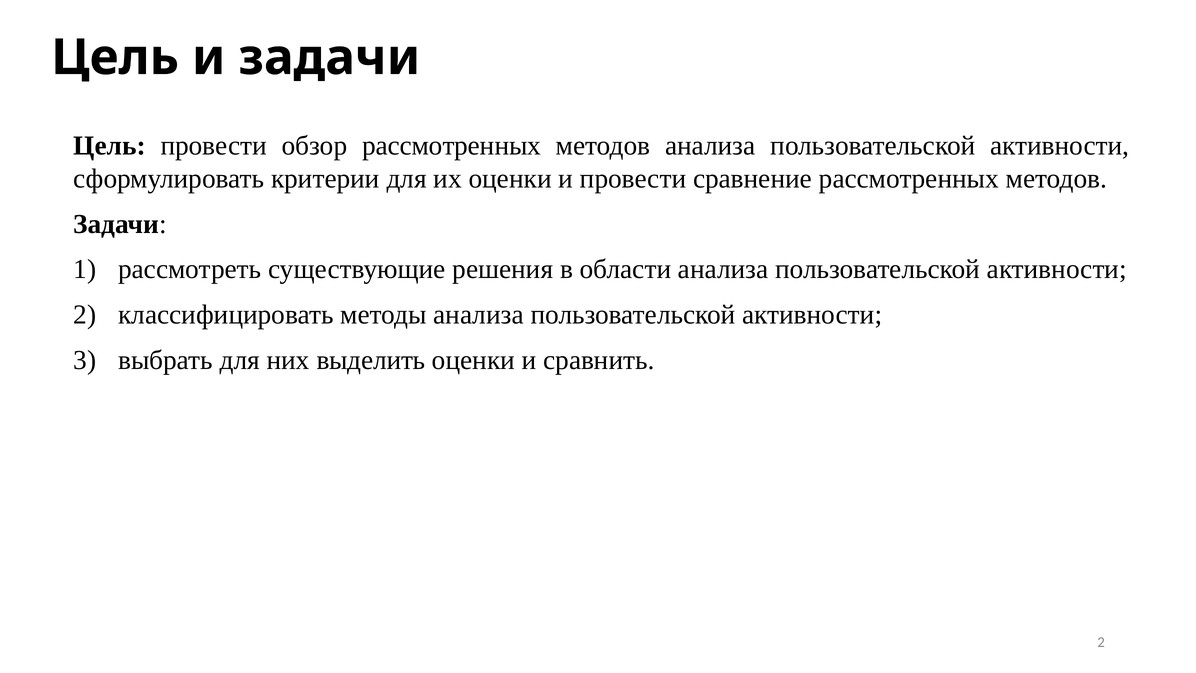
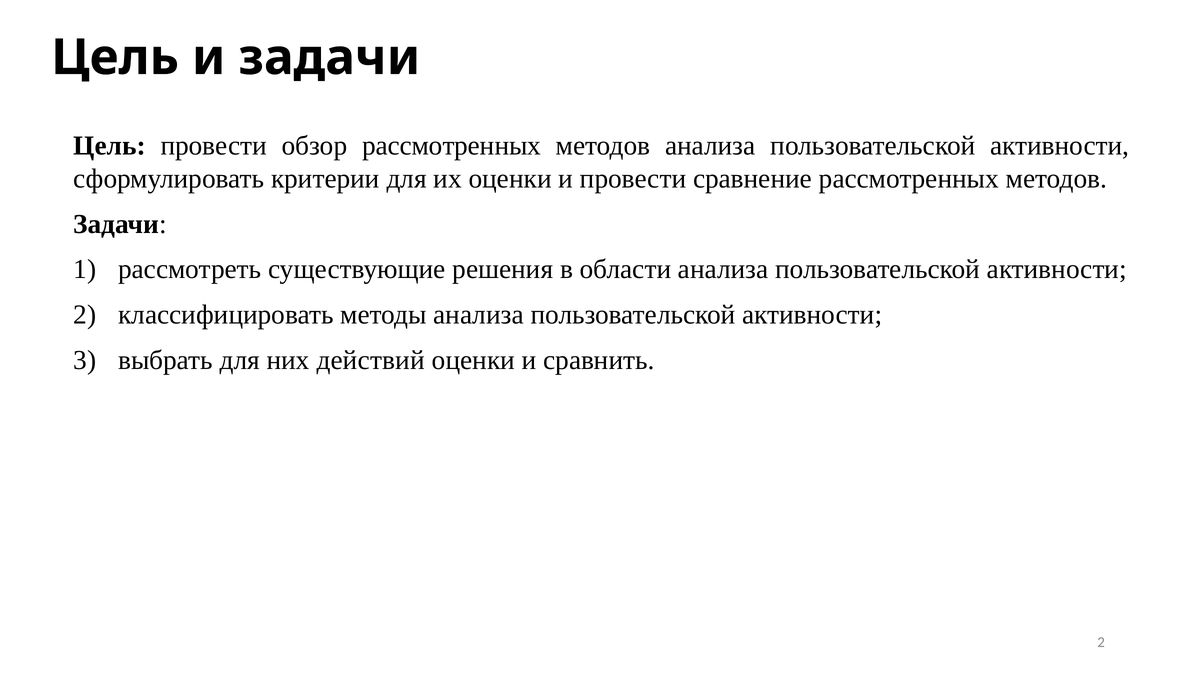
выделить: выделить -> действий (371, 360)
